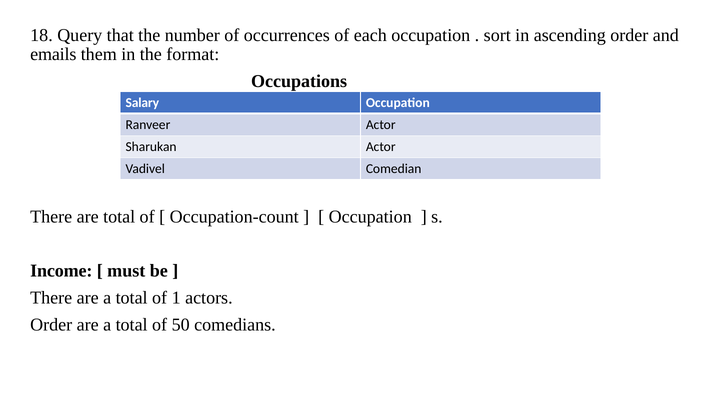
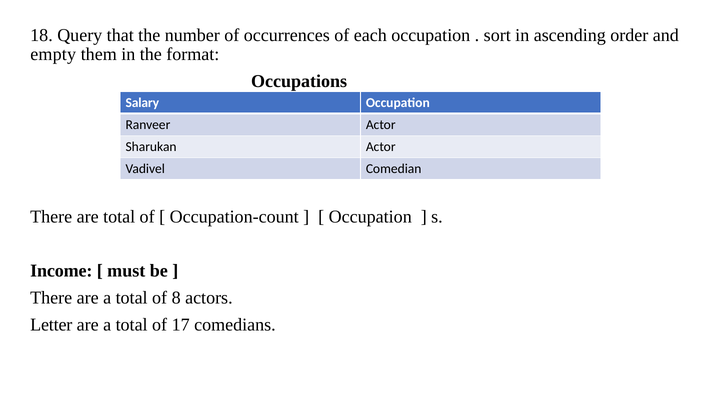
emails: emails -> empty (53, 54)
1: 1 -> 8 (176, 297)
Order: Order -> Letter (51, 324)
50: 50 -> 17 (181, 324)
